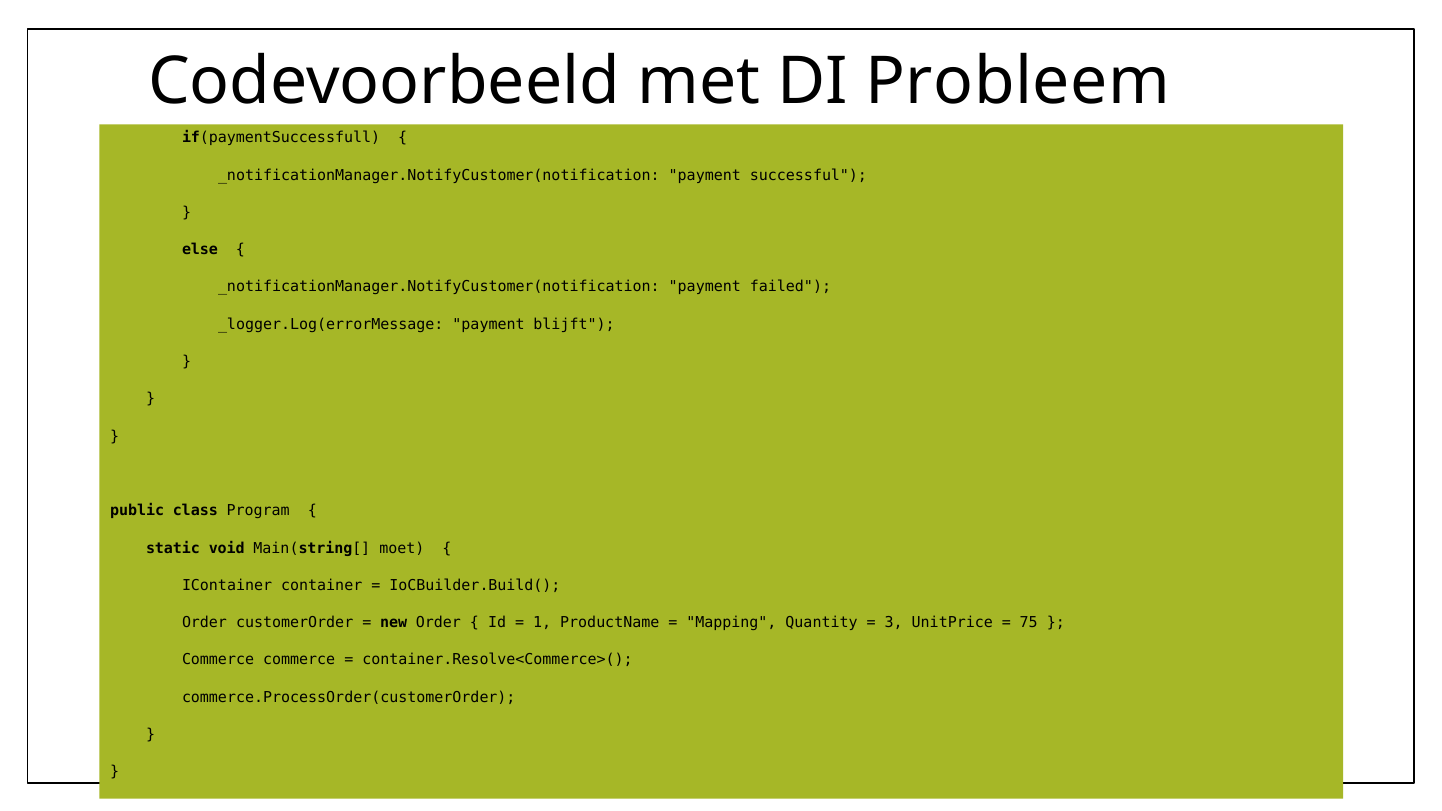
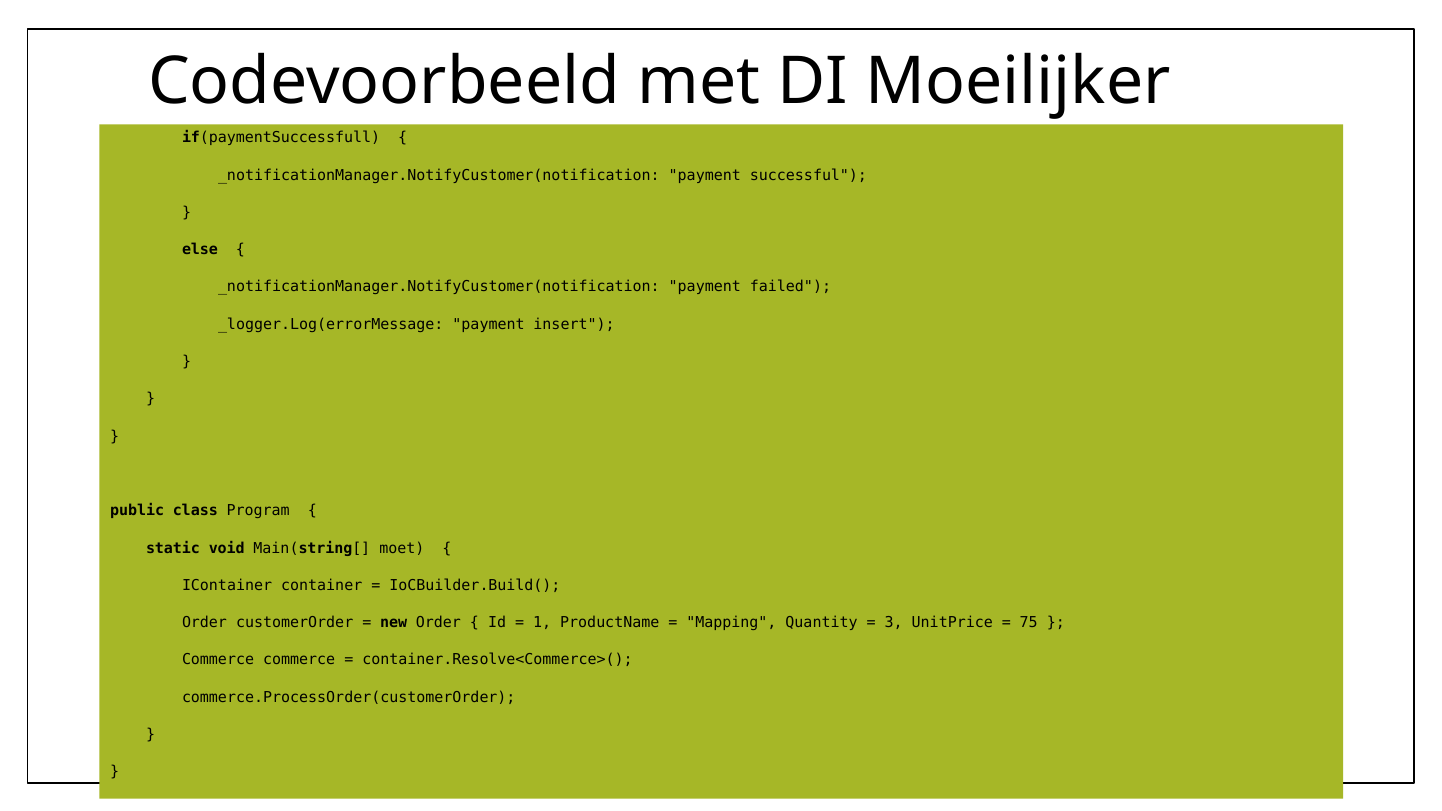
Probleem: Probleem -> Moeilijker (1018, 82)
blijft: blijft -> insert (574, 324)
